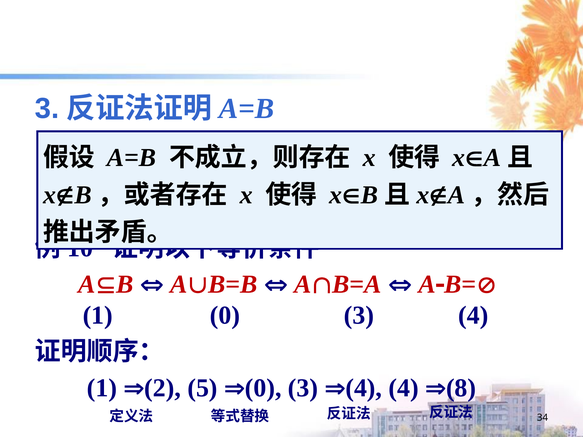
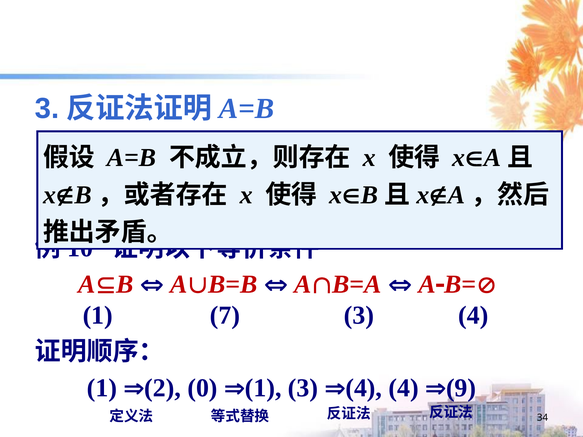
1 0: 0 -> 7 (225, 315)
5: 5 -> 0 (202, 388)
0: 0 -> 1 (263, 388)
8: 8 -> 9 (461, 388)
